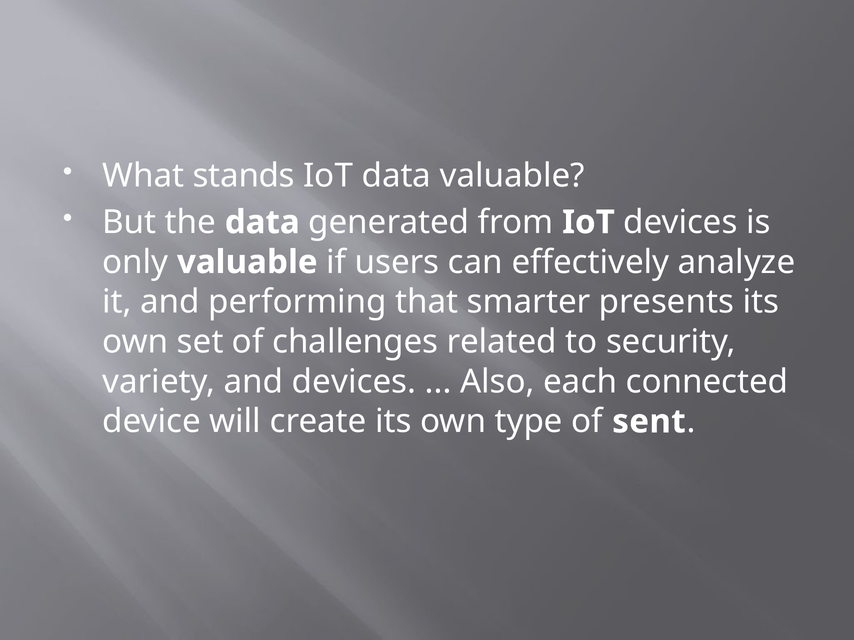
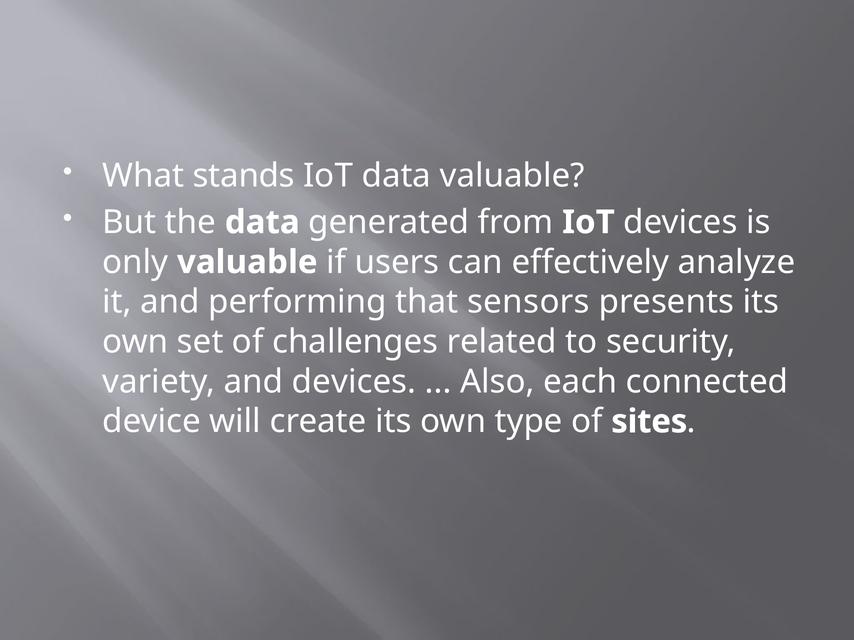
smarter: smarter -> sensors (529, 302)
sent: sent -> sites (649, 422)
